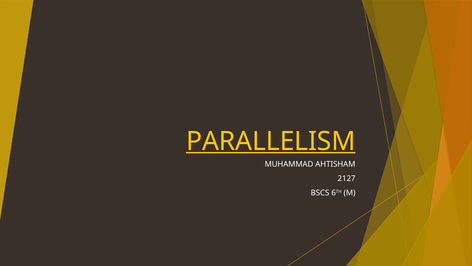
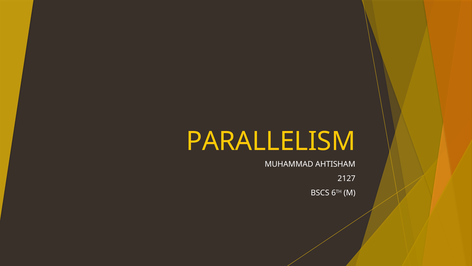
PARALLELISM underline: present -> none (271, 141)
